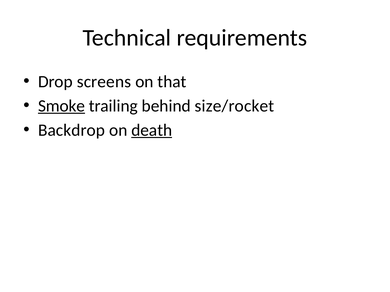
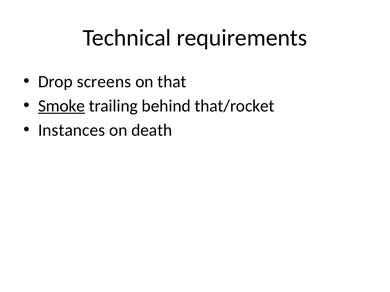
size/rocket: size/rocket -> that/rocket (235, 106)
Backdrop: Backdrop -> Instances (72, 130)
death underline: present -> none (152, 130)
